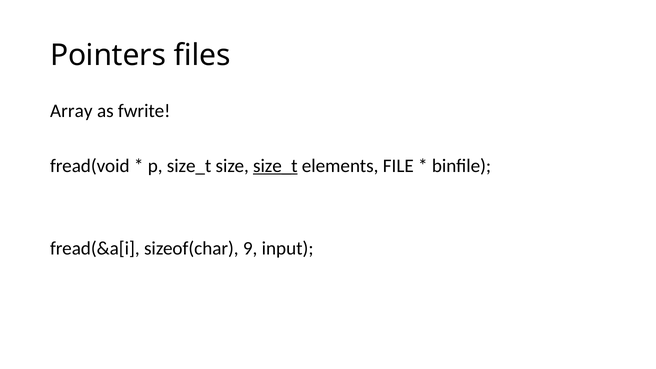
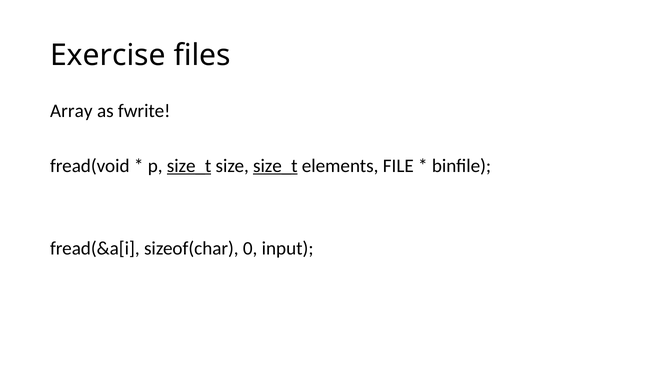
Pointers: Pointers -> Exercise (108, 55)
size_t underline: none -> present (189, 166)
9: 9 -> 0 (250, 248)
